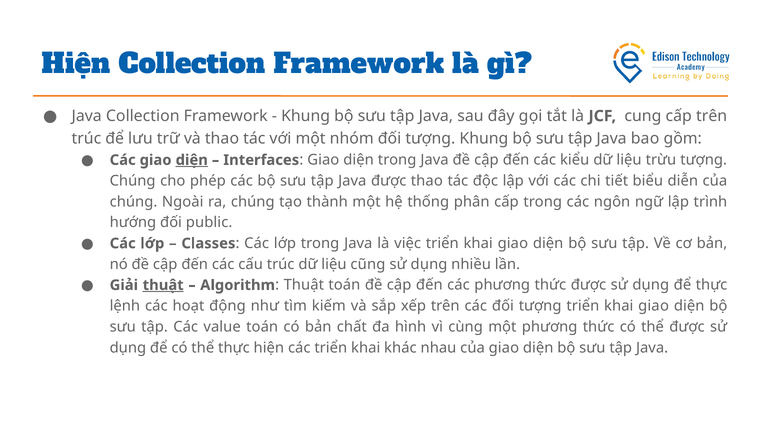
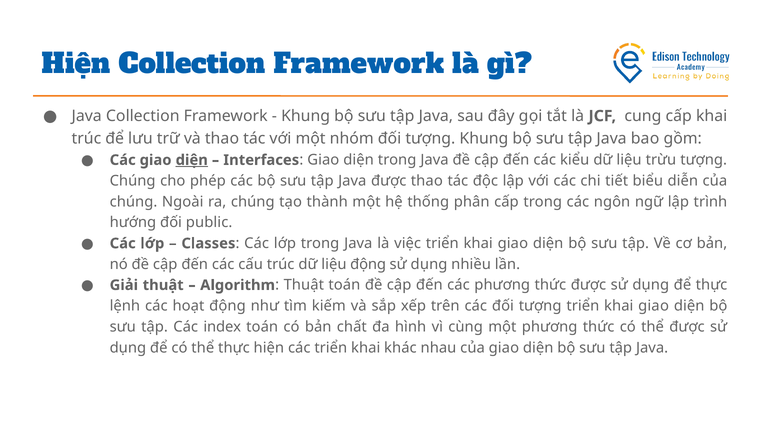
cấp trên: trên -> khai (712, 116)
liệu cũng: cũng -> động (368, 264)
thuật underline: present -> none (163, 285)
value: value -> index (222, 327)
